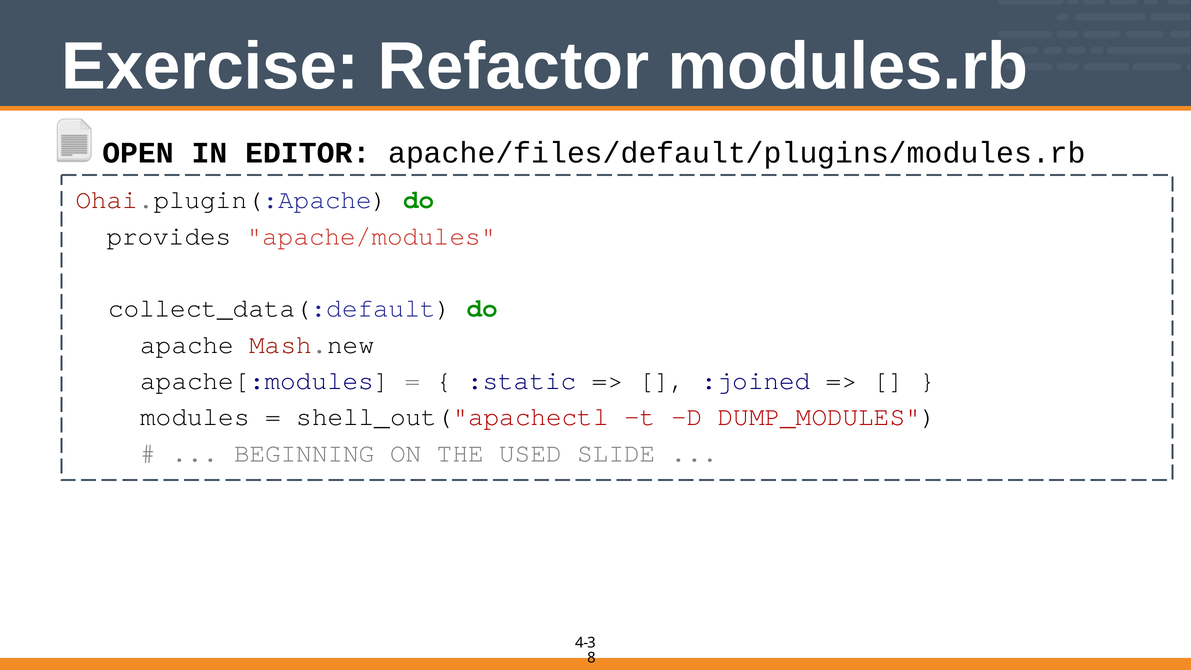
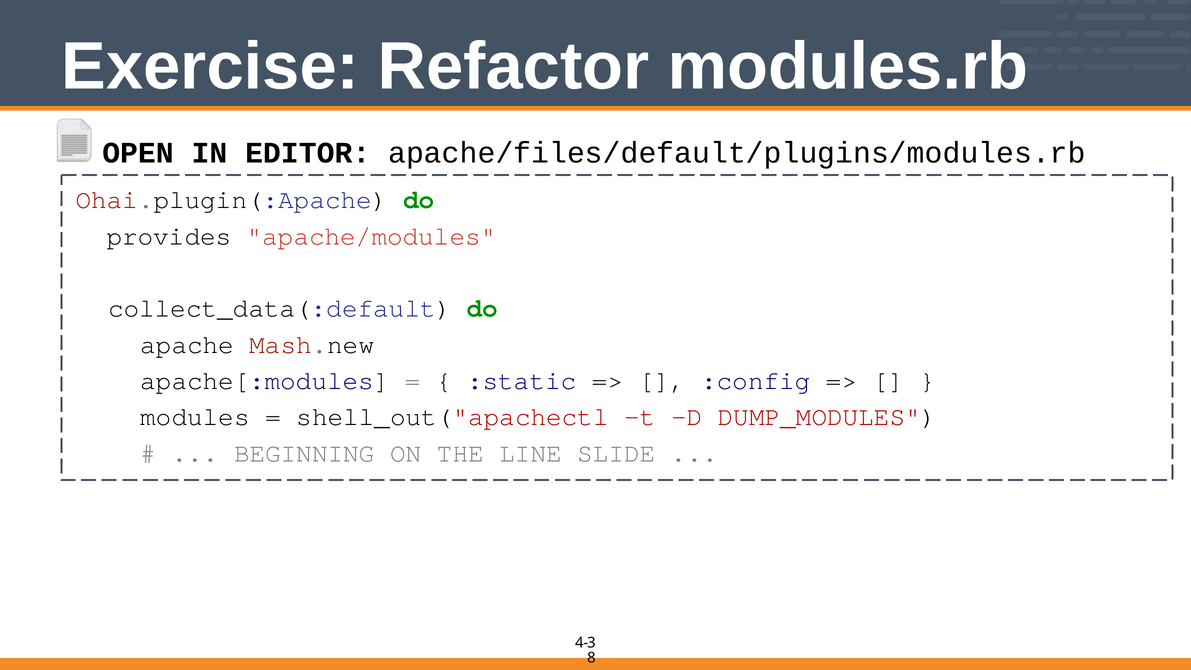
:joined: :joined -> :config (756, 381)
USED: USED -> LINE (531, 453)
